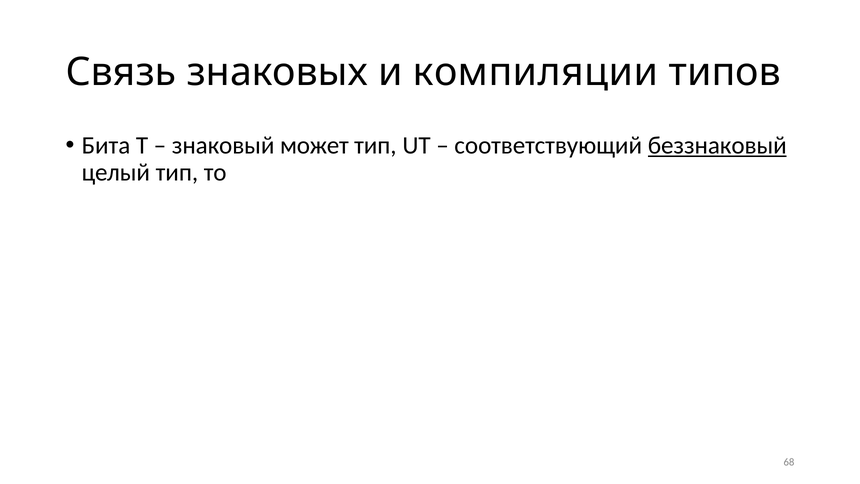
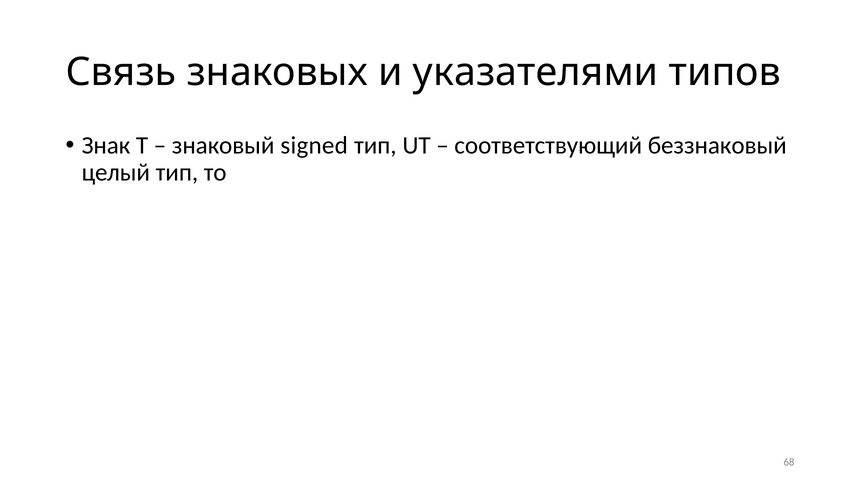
компиляции: компиляции -> указателями (536, 72)
Бита: Бита -> Знак (106, 145)
знаковый может: может -> signed (314, 145)
беззнаковый underline: present -> none (717, 145)
